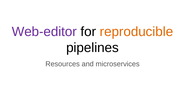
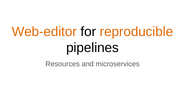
Web-editor colour: purple -> orange (44, 32)
